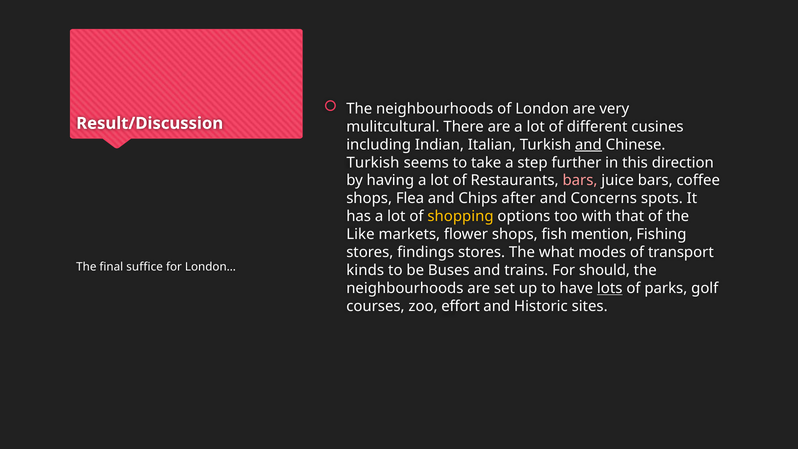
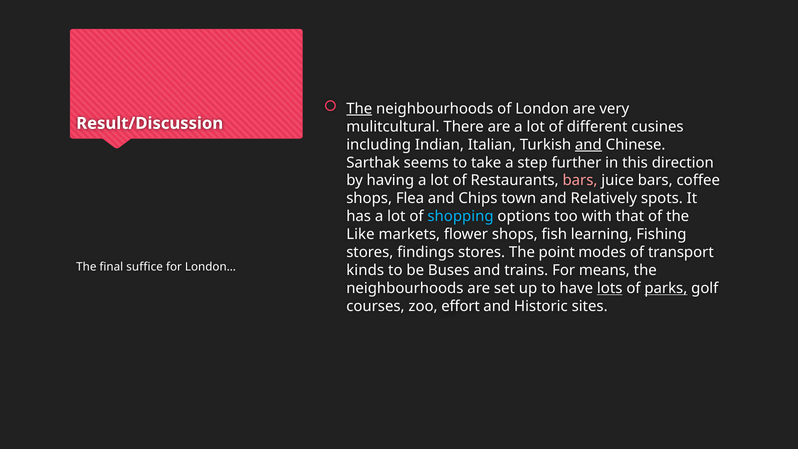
The underline: none -> present (359, 109)
Turkish: Turkish -> Sarthak (373, 163)
after: after -> town (519, 198)
Concerns: Concerns -> Relatively (604, 198)
shopping colour: yellow -> light blue (460, 216)
mention: mention -> learning (602, 234)
what: what -> point (557, 252)
should: should -> means (604, 270)
parks underline: none -> present (666, 288)
